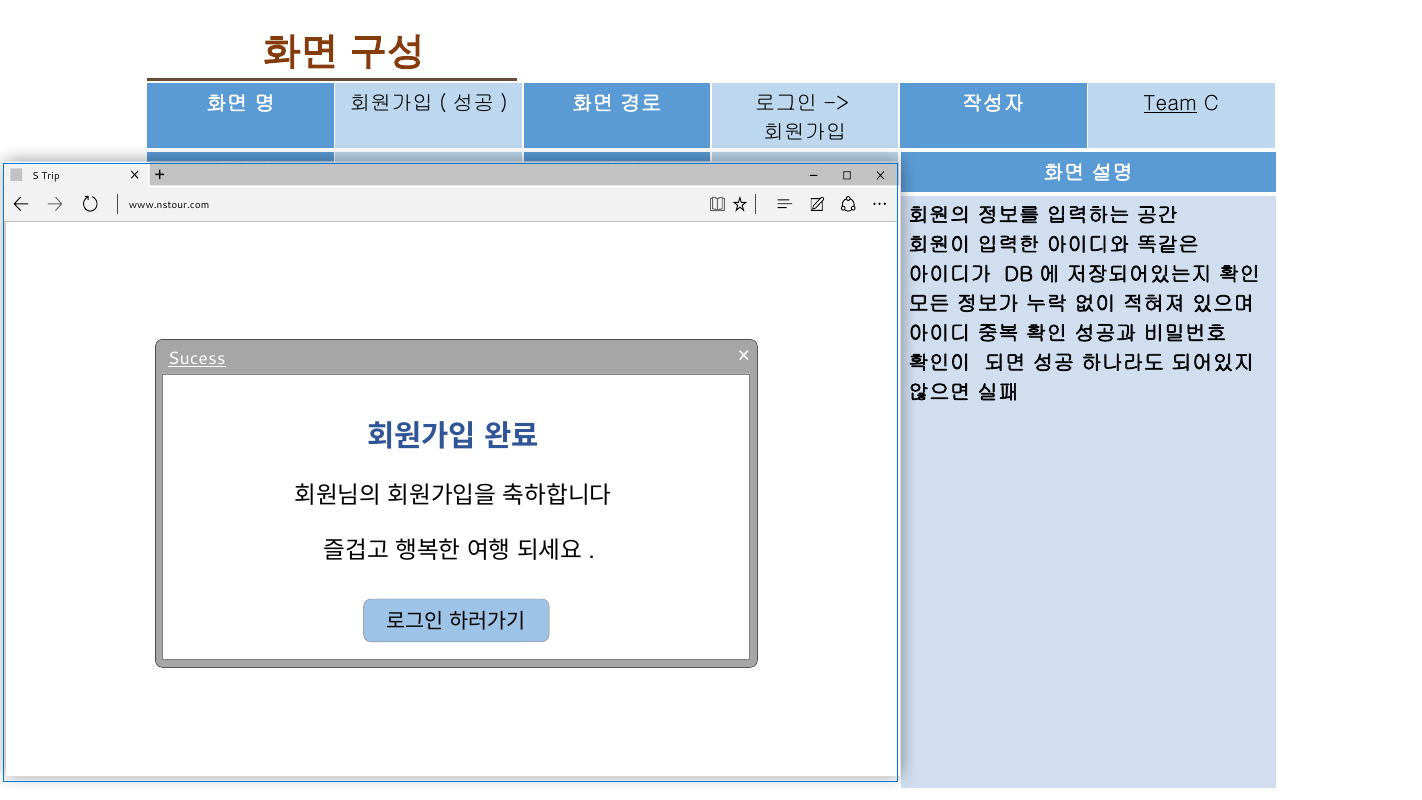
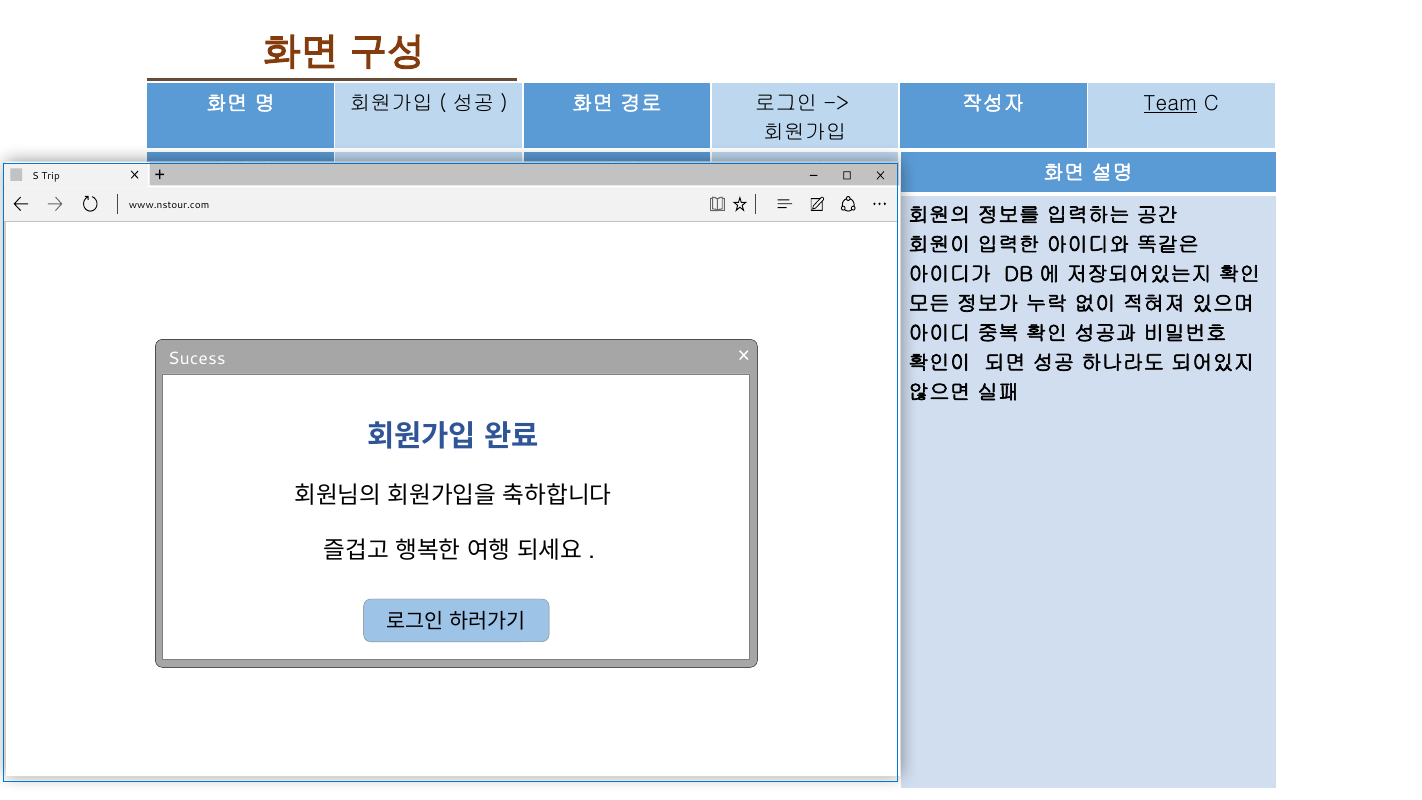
Sucess underline: present -> none (197, 358)
